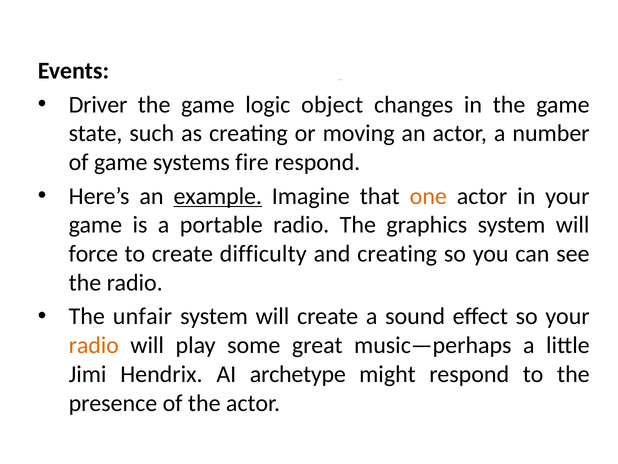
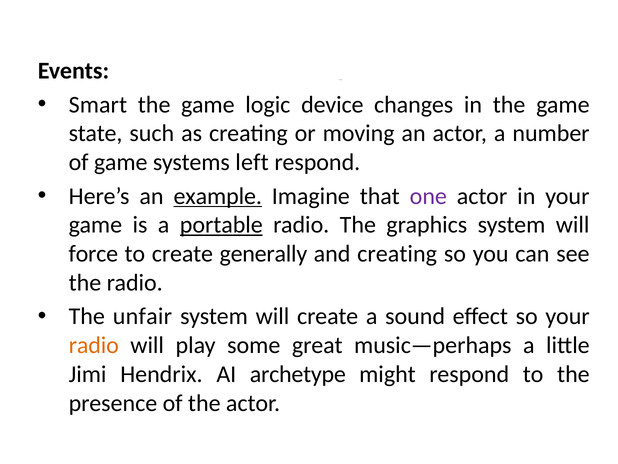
Driver: Driver -> Smart (98, 105)
object: object -> device (332, 105)
fire: fire -> left (252, 162)
one colour: orange -> purple (428, 196)
portable underline: none -> present (221, 225)
difficulty: difficulty -> generally (263, 254)
